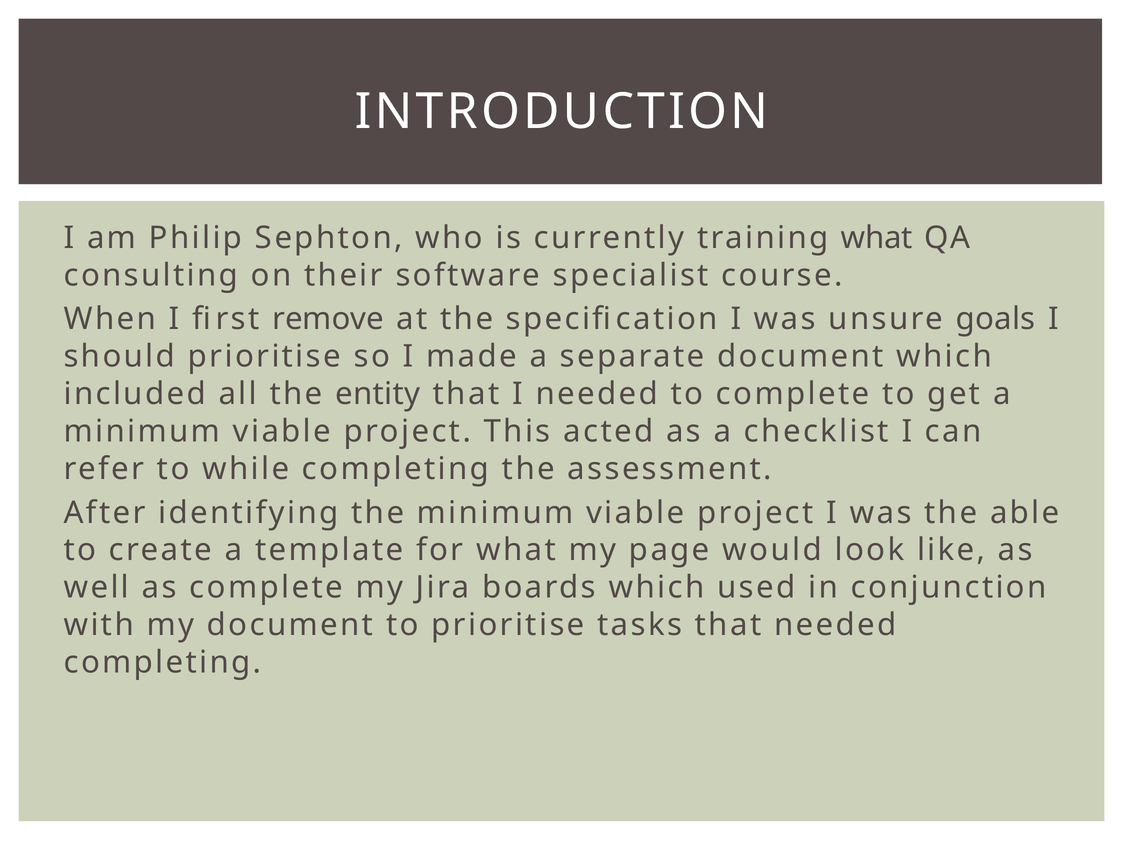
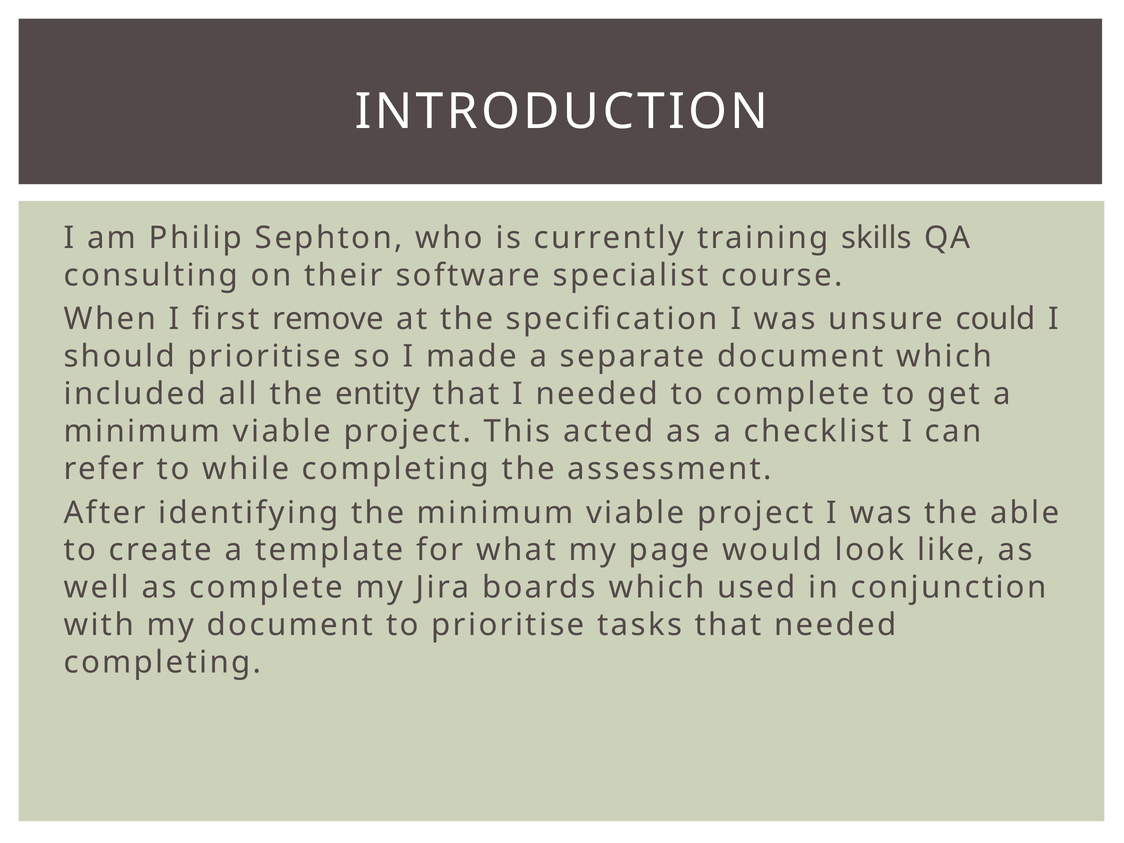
training what: what -> skills (877, 238)
goals: goals -> could (996, 319)
